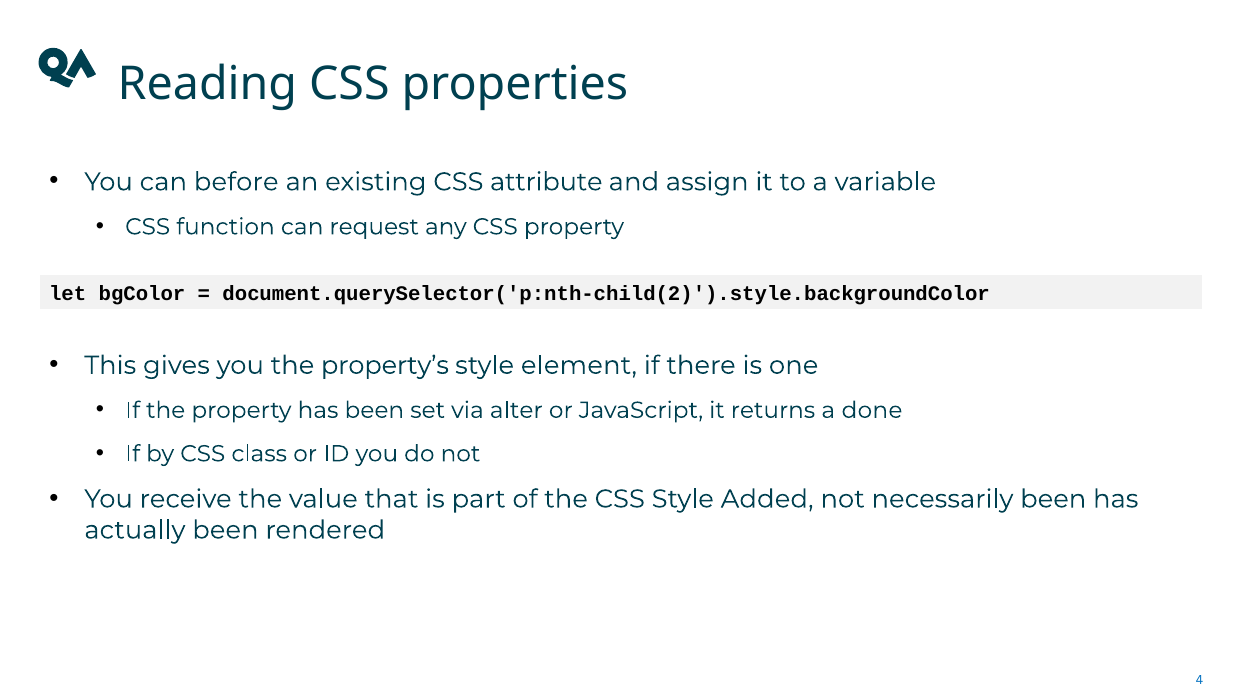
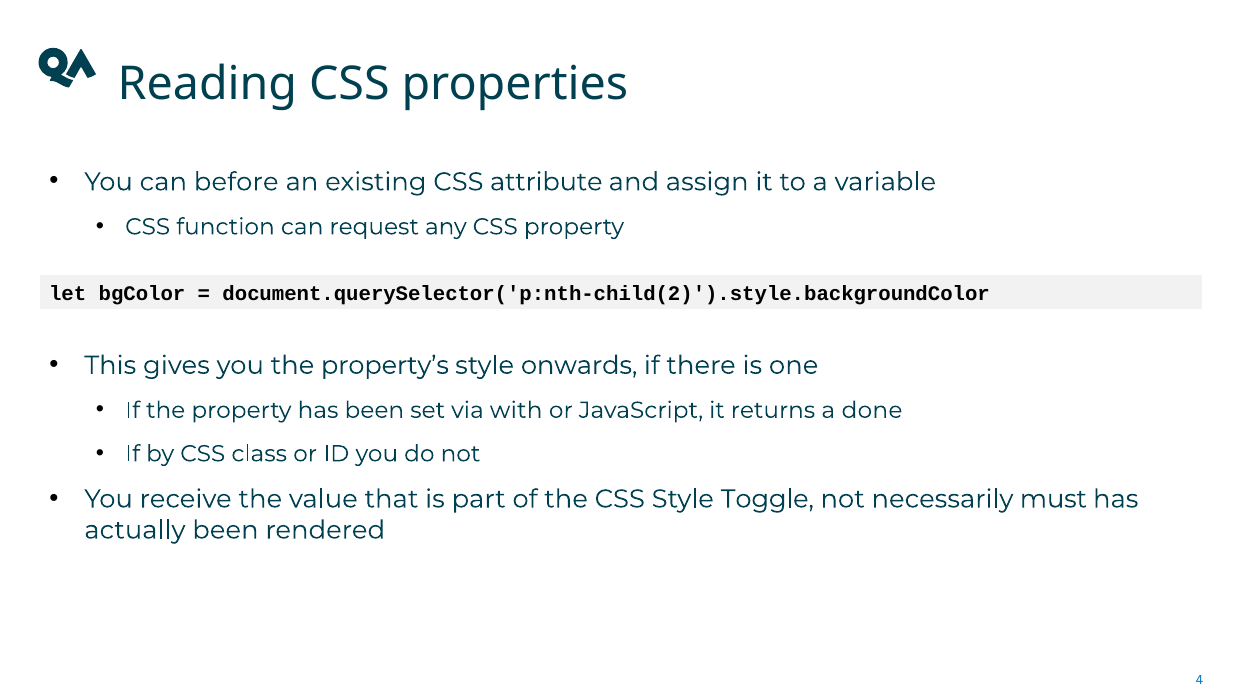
element: element -> onwards (579, 365)
alter: alter -> with (516, 410)
Added: Added -> Toggle (767, 499)
necessarily been: been -> must (1053, 499)
